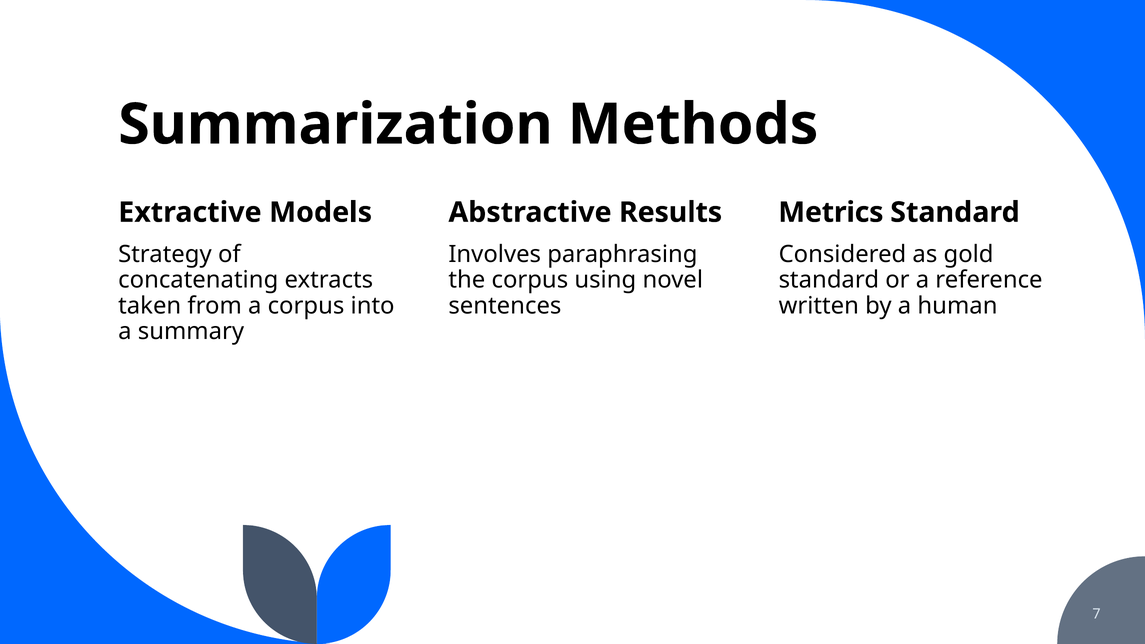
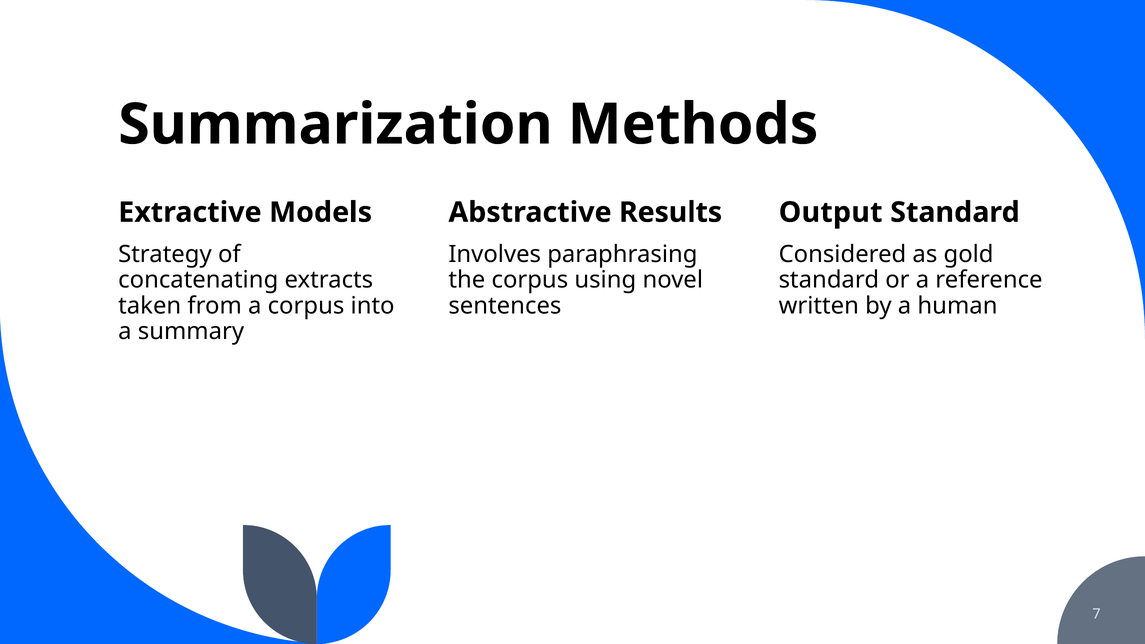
Metrics: Metrics -> Output (831, 212)
